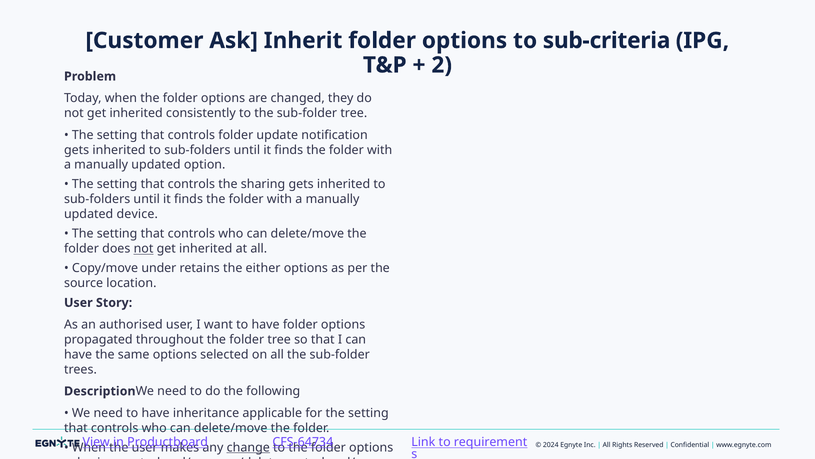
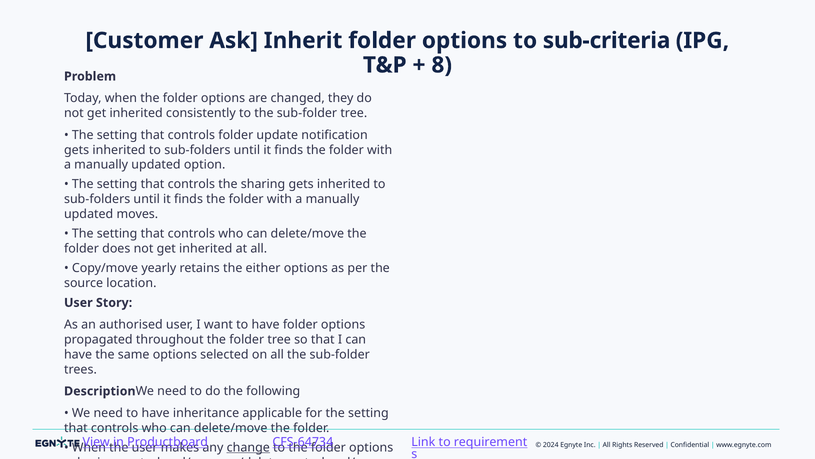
2: 2 -> 8 (442, 65)
device: device -> moves (137, 214)
not underline: present -> none (144, 248)
under: under -> yearly (159, 268)
